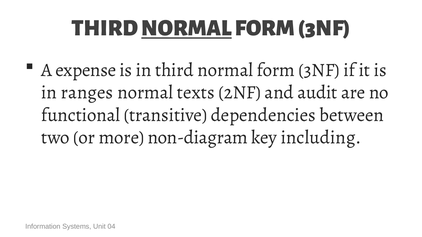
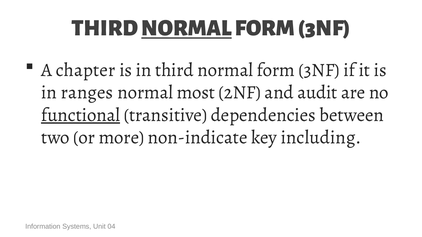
expense: expense -> chapter (86, 70)
texts: texts -> most (196, 93)
functional underline: none -> present (81, 115)
non-diagram: non-diagram -> non-indicate (198, 138)
